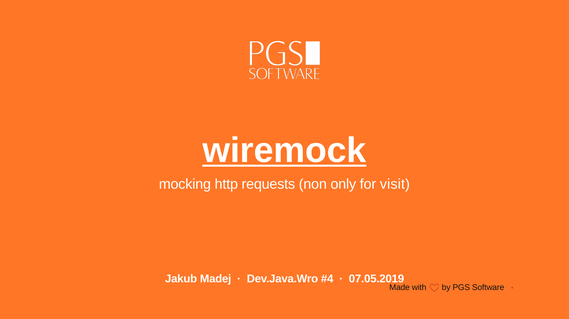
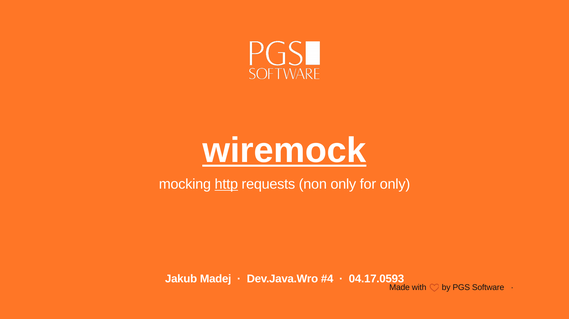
http underline: none -> present (226, 184)
for visit: visit -> only (395, 184)
07.05.2019: 07.05.2019 -> 04.17.0593 (376, 279)
